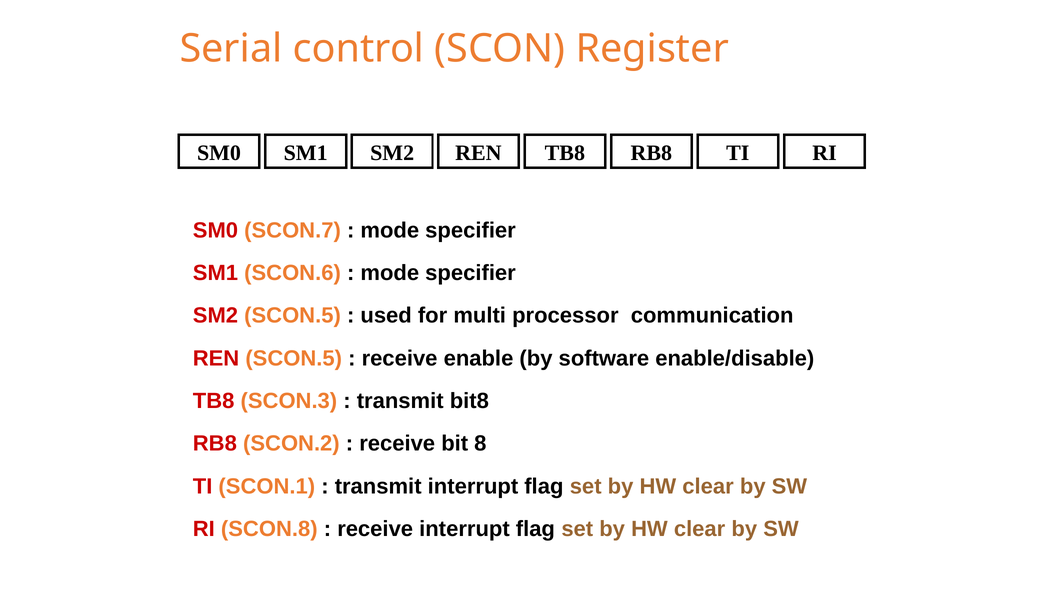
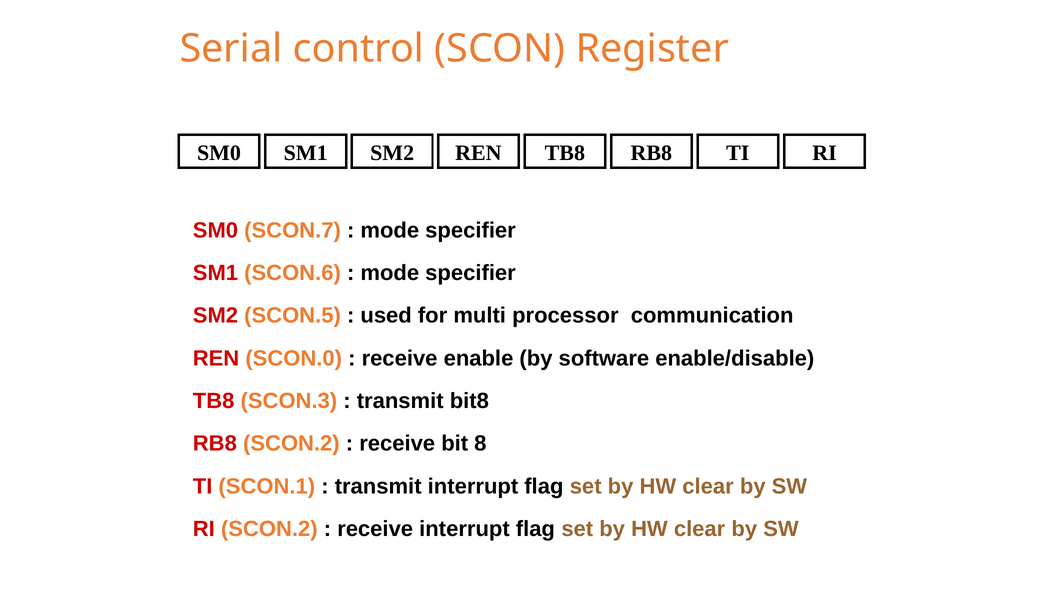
REN SCON.5: SCON.5 -> SCON.0 (294, 358)
RI SCON.8: SCON.8 -> SCON.2 (269, 529)
